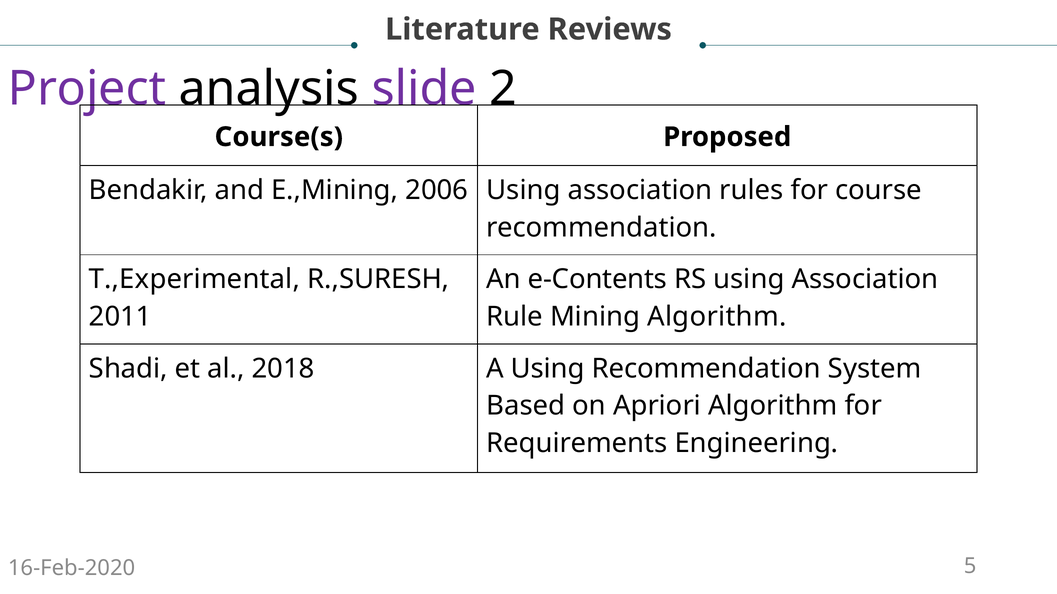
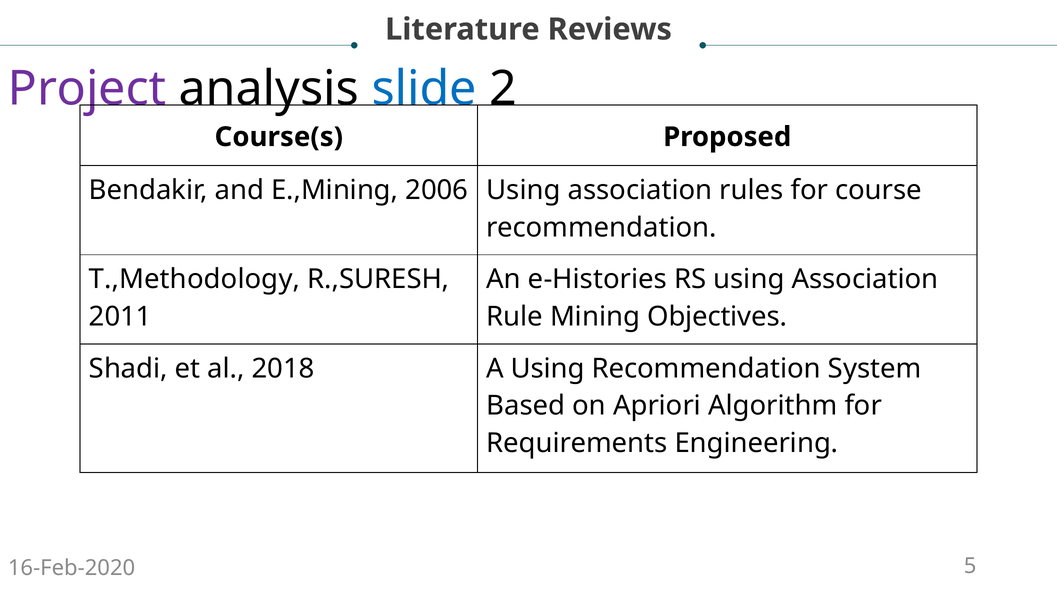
slide colour: purple -> blue (424, 89)
T.,Experimental: T.,Experimental -> T.,Methodology (194, 280)
e-Contents: e-Contents -> e-Histories (597, 280)
Mining Algorithm: Algorithm -> Objectives (717, 317)
